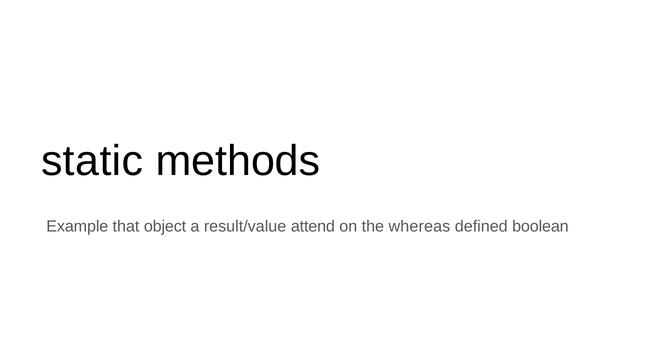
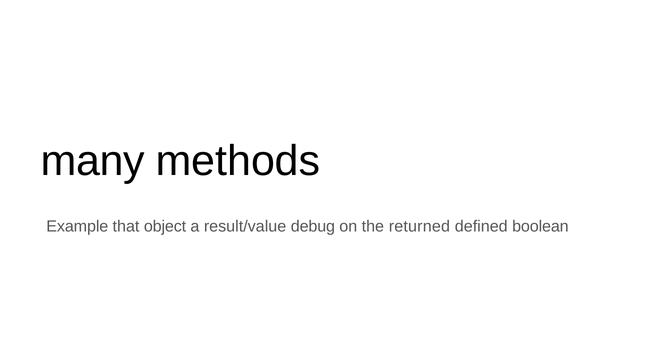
static: static -> many (93, 161)
attend: attend -> debug (313, 226)
whereas: whereas -> returned (419, 226)
